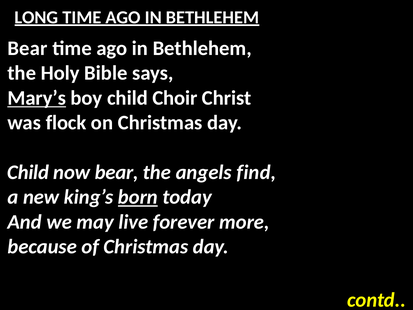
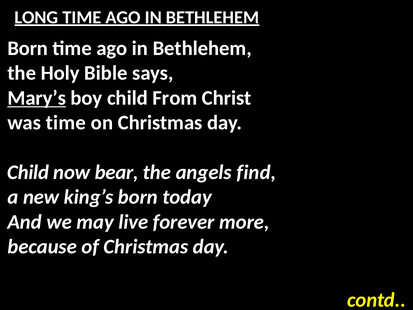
Bear: Bear -> Born (28, 48)
Choir: Choir -> From (175, 98)
was flock: flock -> time (66, 123)
born underline: present -> none (138, 197)
